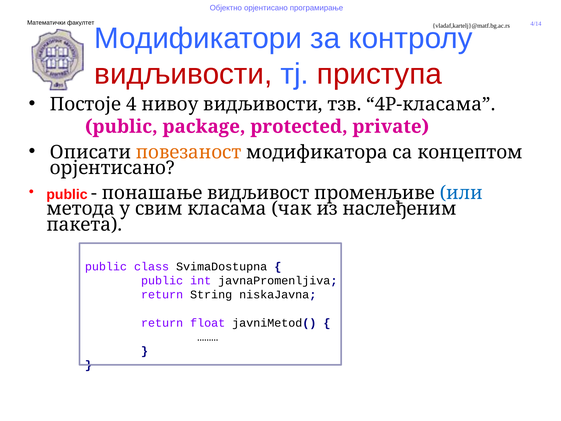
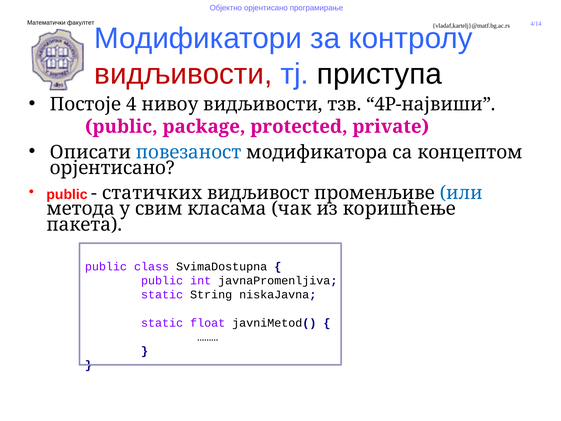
приступа colour: red -> black (379, 74)
4P-класама: 4P-класама -> 4P-највиши (431, 104)
повезаност colour: orange -> blue (189, 152)
понашање: понашање -> статичких (152, 193)
наслеђеним: наслеђеним -> коришћење (399, 209)
return: return -> static (162, 295)
return: return -> static (162, 323)
